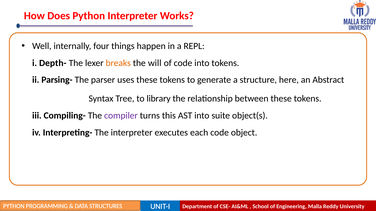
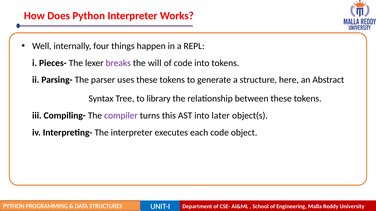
Depth-: Depth- -> Pieces- (53, 63)
breaks colour: orange -> purple (118, 63)
suite: suite -> later (221, 116)
